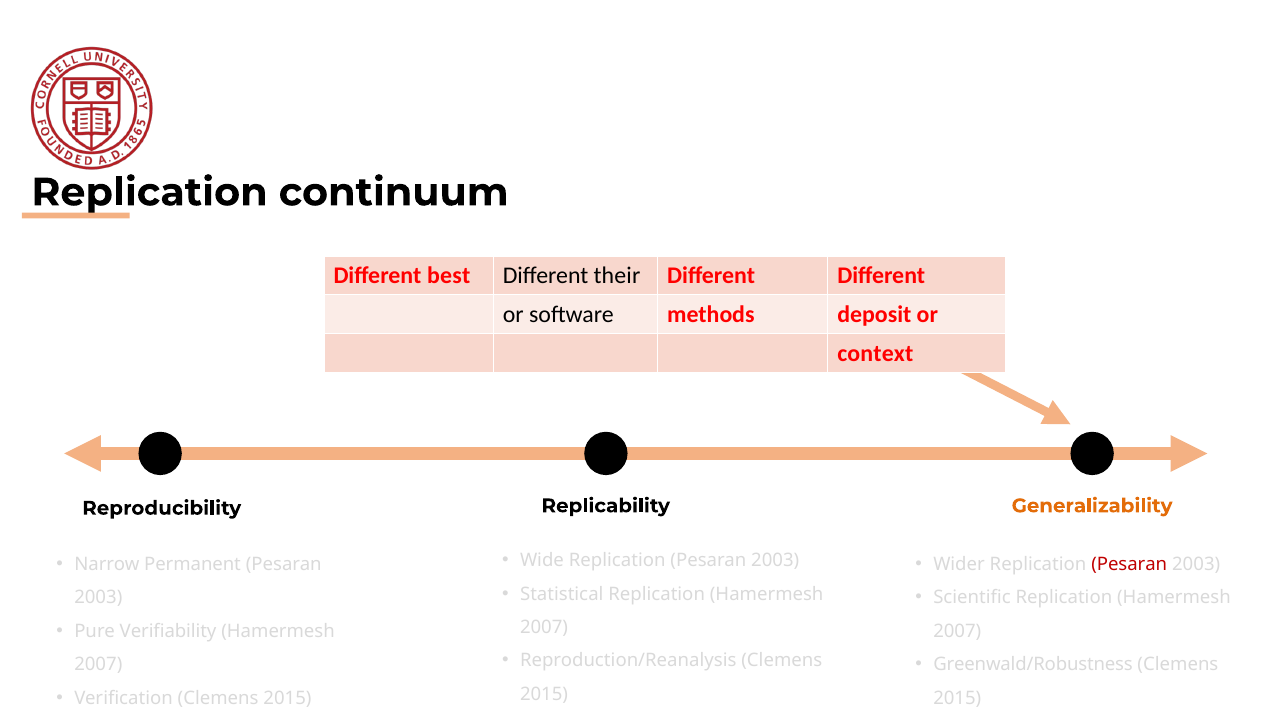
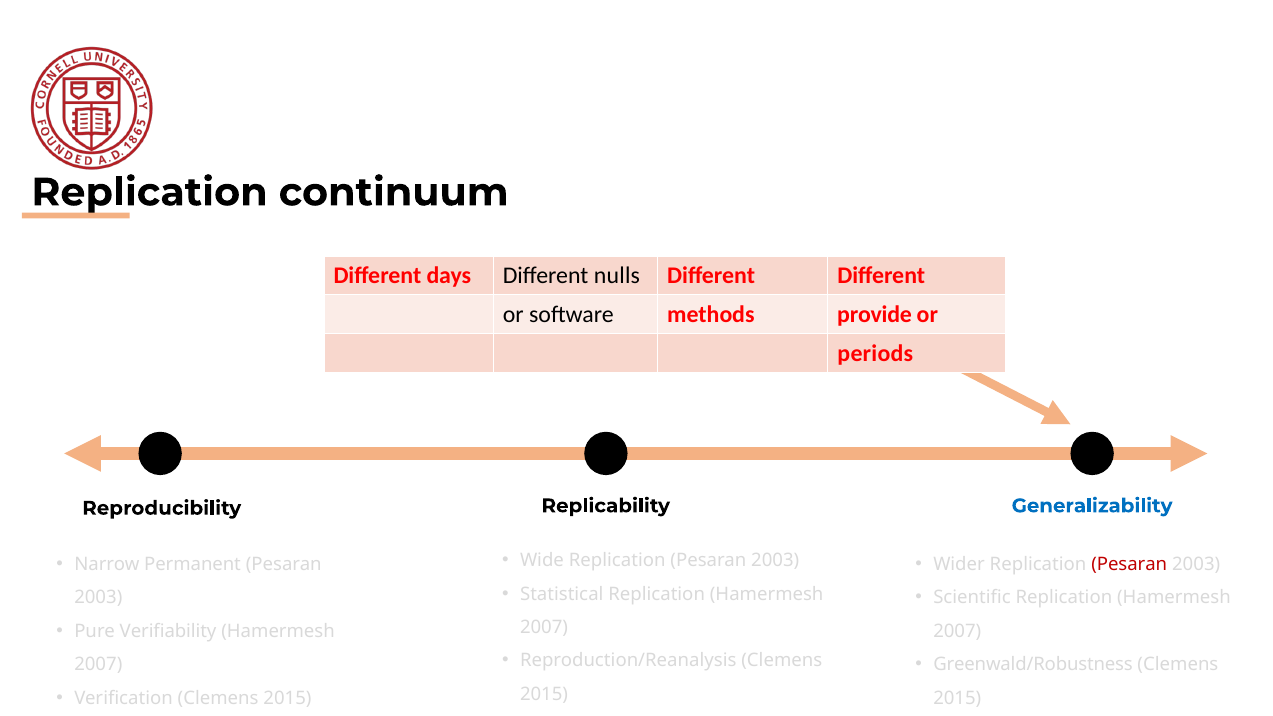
best: best -> days (449, 276)
their: their -> nulls (617, 276)
deposit: deposit -> provide (875, 315)
context: context -> periods (875, 353)
Generalizability colour: orange -> blue (1092, 506)
